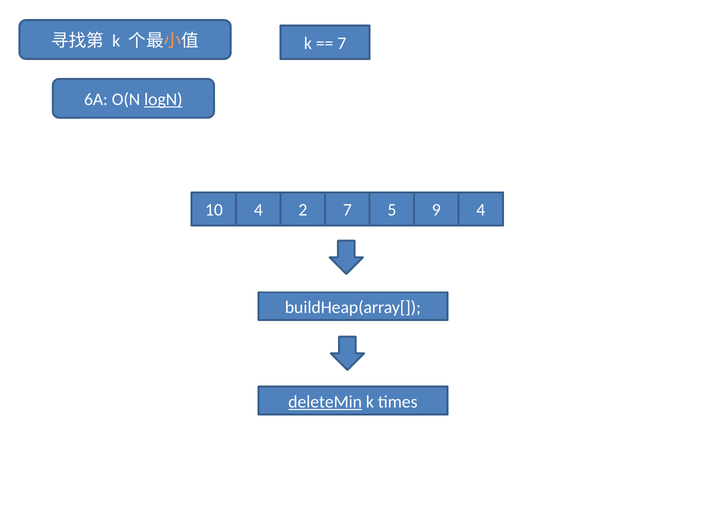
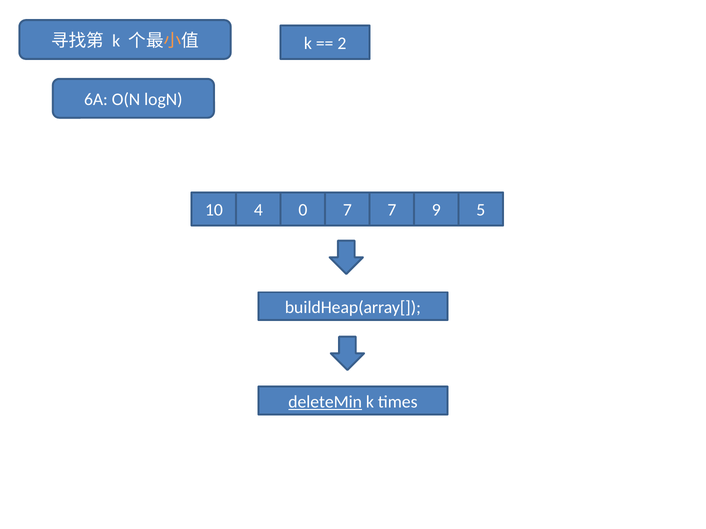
7: 7 -> 2 (342, 44)
logN underline: present -> none (163, 100)
2: 2 -> 0 (303, 210)
7 5: 5 -> 7 (392, 210)
9 4: 4 -> 5 (481, 210)
